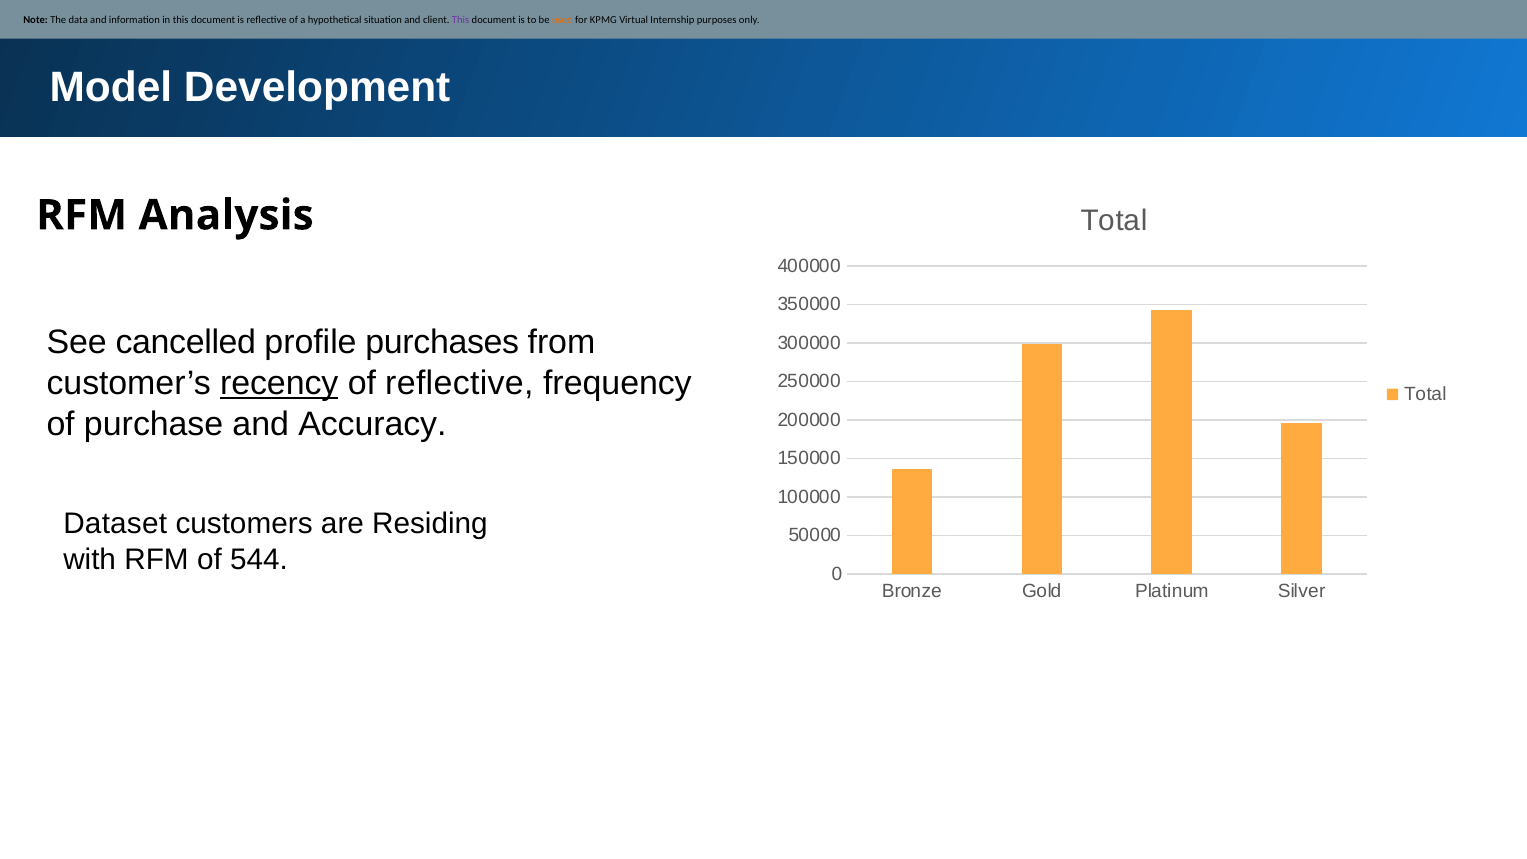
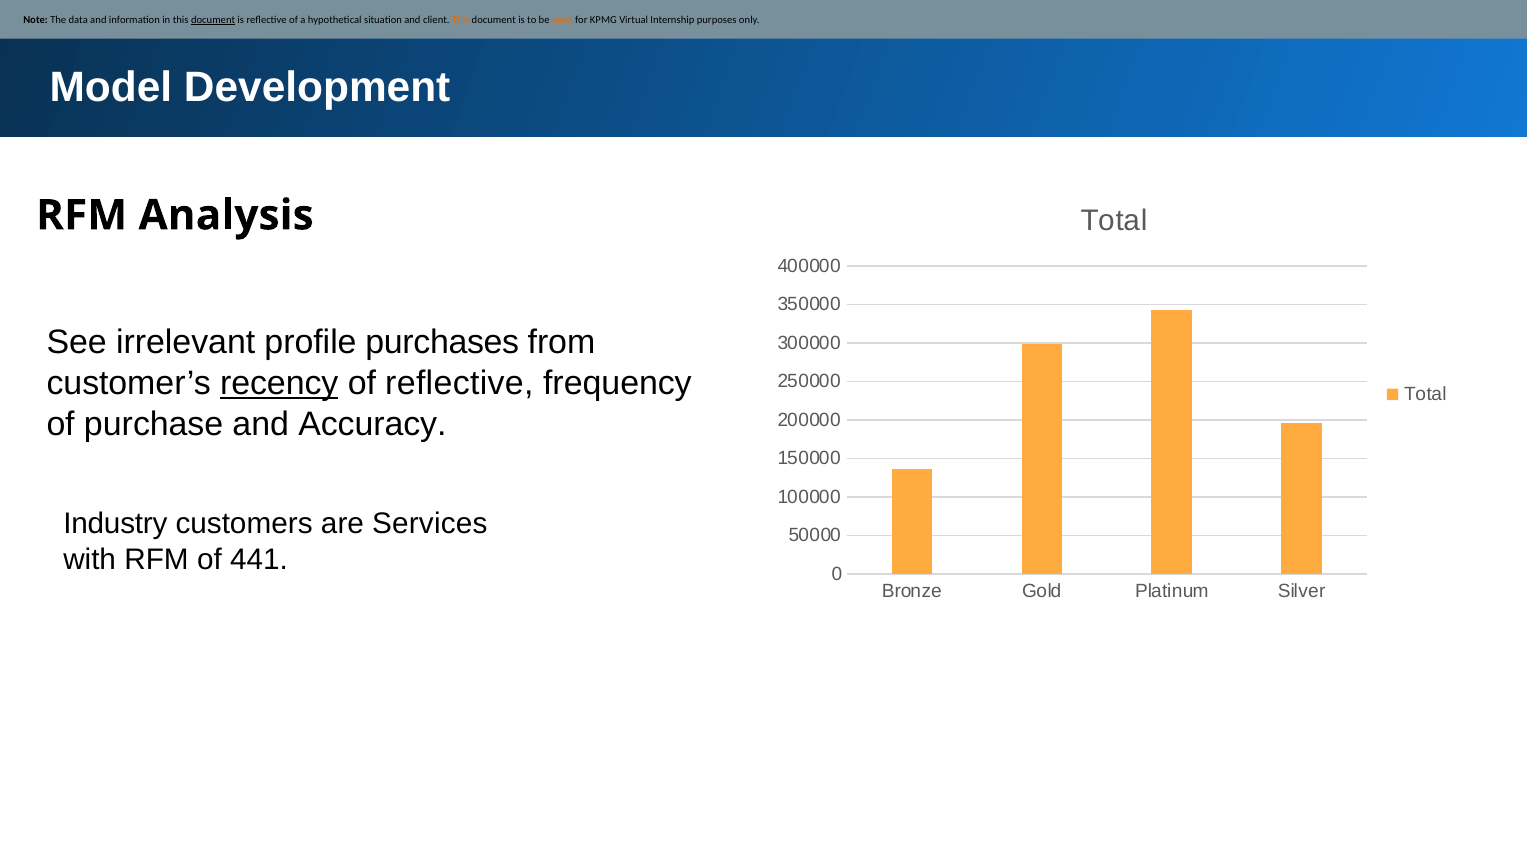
document underline: none -> present (213, 20)
This colour: purple -> orange (461, 20)
cancelled: cancelled -> irrelevant (186, 343)
Dataset: Dataset -> Industry (115, 524)
Residing: Residing -> Services (430, 524)
544: 544 -> 441 (259, 559)
